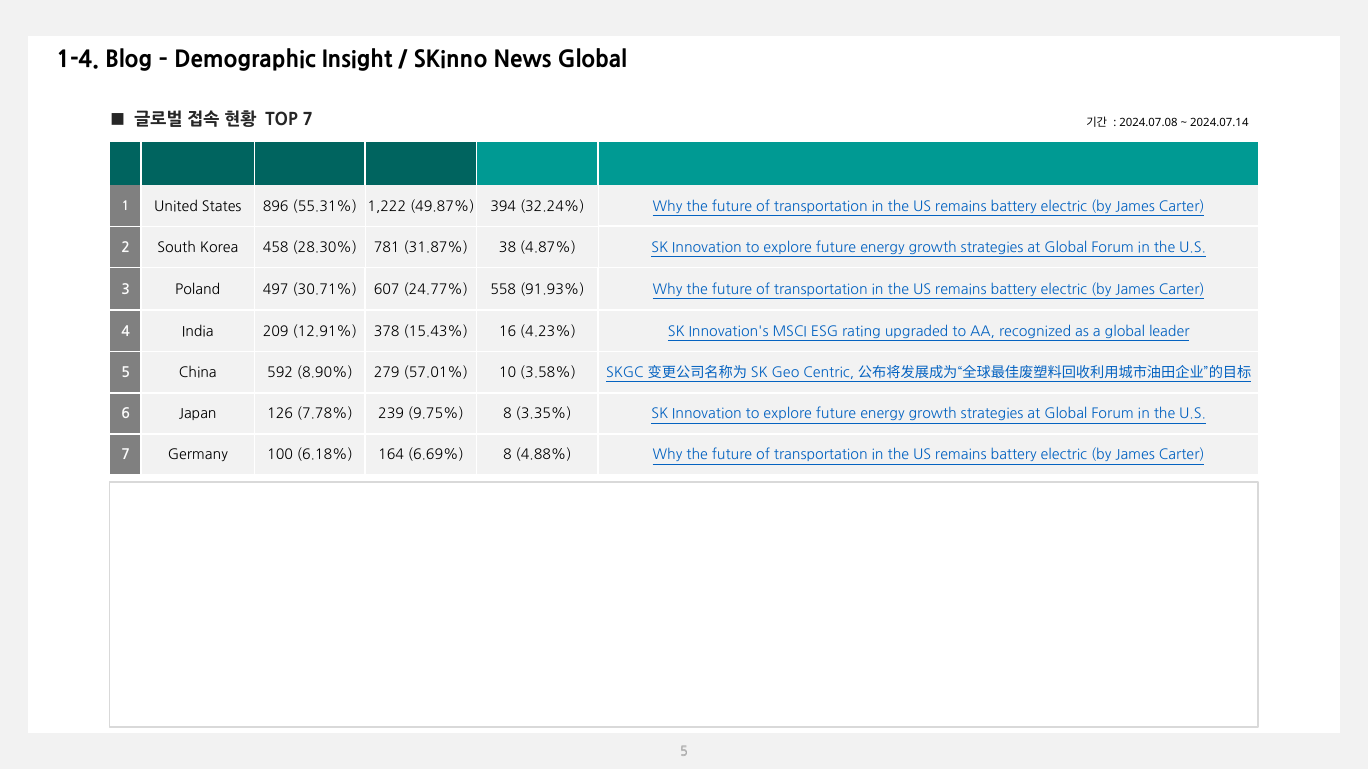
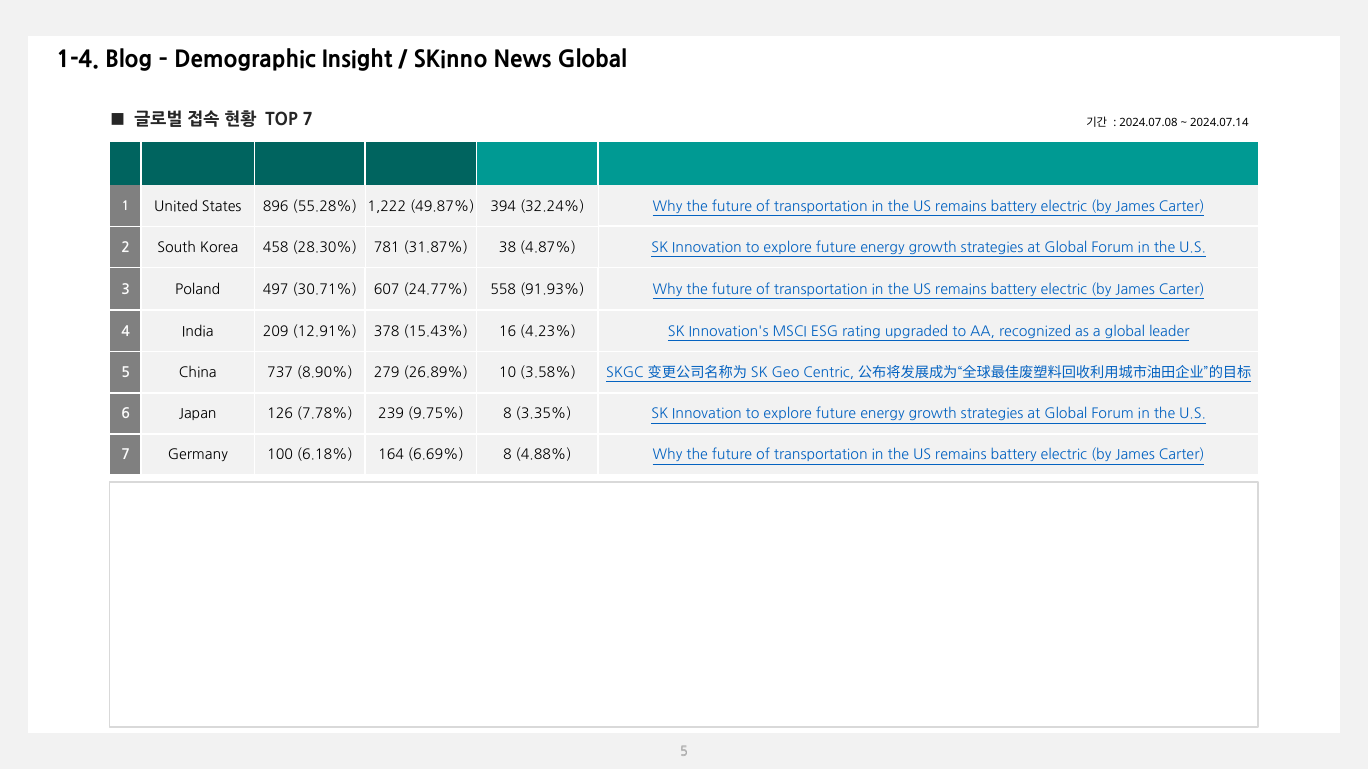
55.31%: 55.31% -> 55.28% (325, 207)
592: 592 -> 737 (280, 373)
57.01%: 57.01% -> 26.89% (436, 373)
